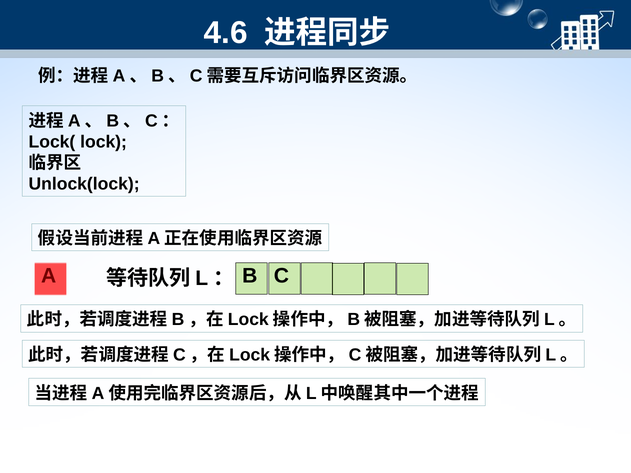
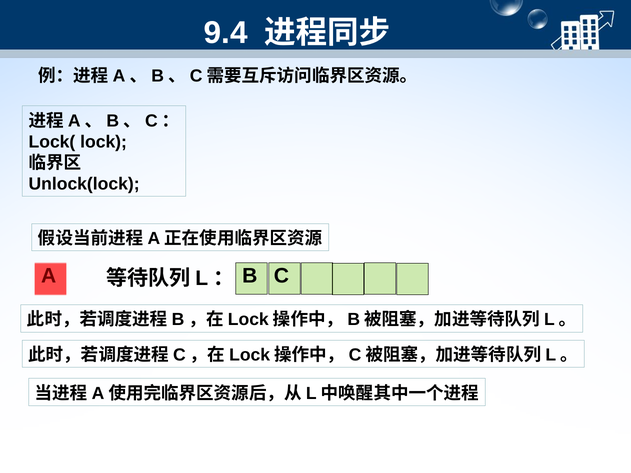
4.6: 4.6 -> 9.4 (226, 33)
